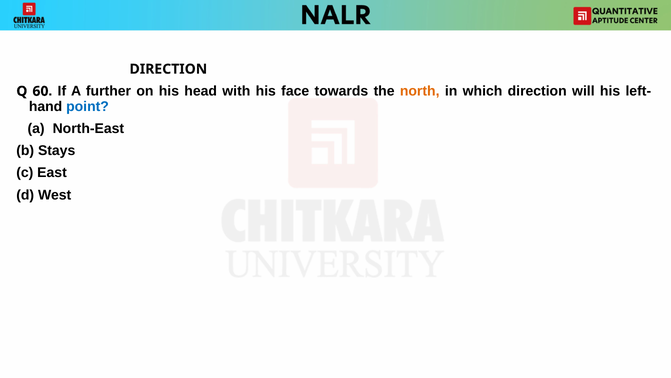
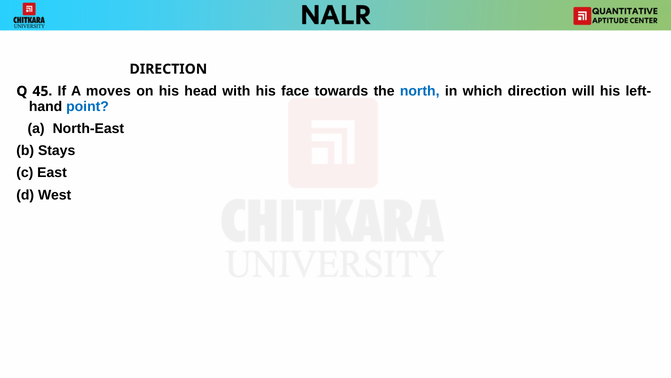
60: 60 -> 45 (40, 91)
further: further -> moves (108, 91)
north colour: orange -> blue (420, 91)
